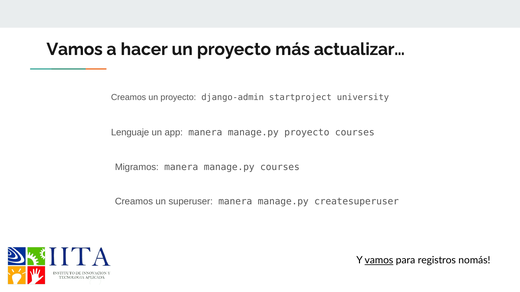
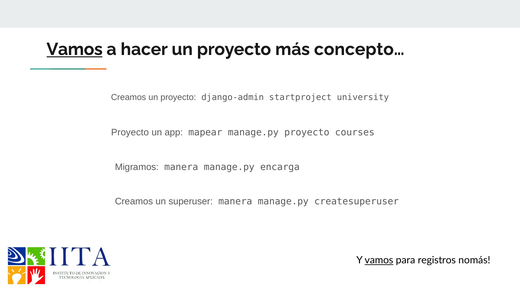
Vamos underline: none -> present (75, 49)
actualizar…: actualizar… -> concepto… (359, 49)
Lenguaje: Lenguaje -> Proyecto (130, 133)
app manera: manera -> mapear (205, 133)
manage.py courses: courses -> encarga (280, 167)
